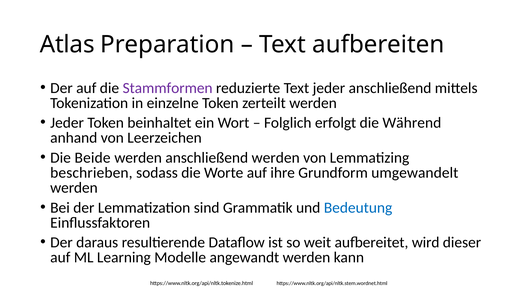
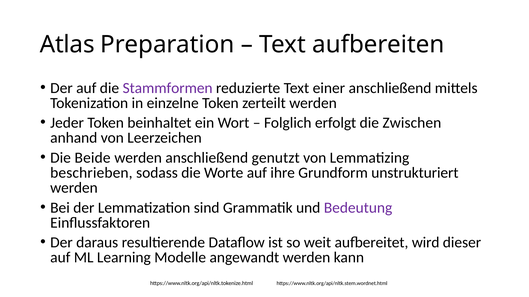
Text jeder: jeder -> einer (329, 88)
Während: Während -> Zwischen (412, 123)
anschließend werden: werden -> genutzt (276, 158)
umgewandelt: umgewandelt -> unstrukturiert (415, 173)
Bedeutung colour: blue -> purple (358, 208)
